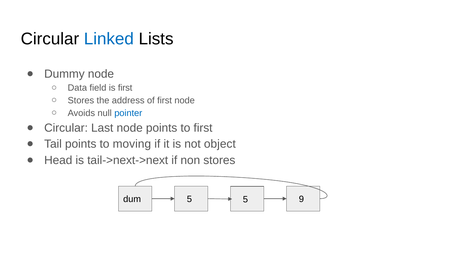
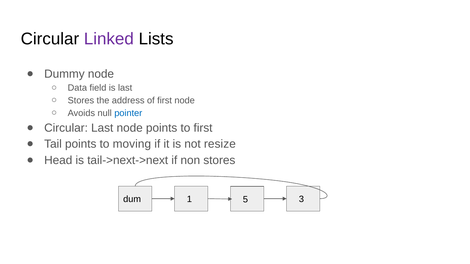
Linked colour: blue -> purple (109, 39)
is first: first -> last (125, 88)
object: object -> resize (220, 144)
dum 5: 5 -> 1 (189, 200)
9: 9 -> 3 (301, 200)
